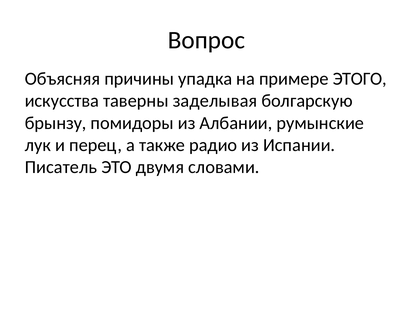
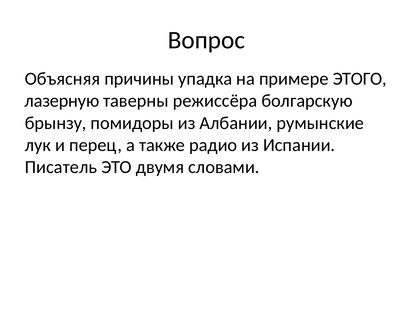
искусства: искусства -> лазерную (62, 101)
заделывая: заделывая -> режиссёра (215, 101)
